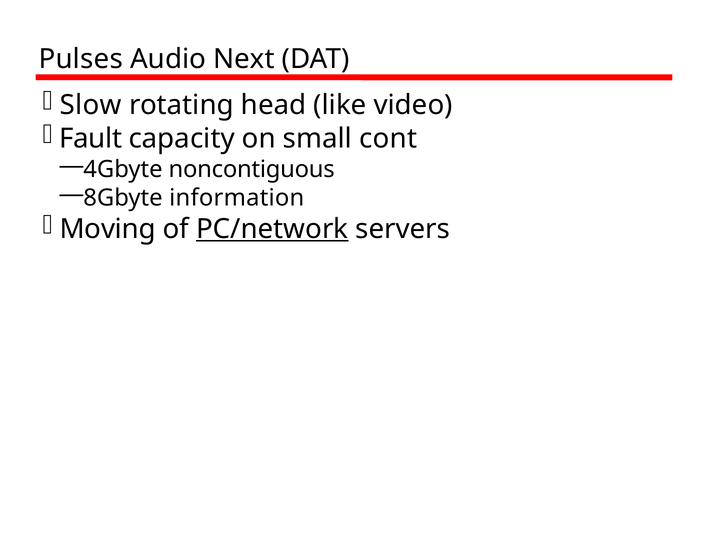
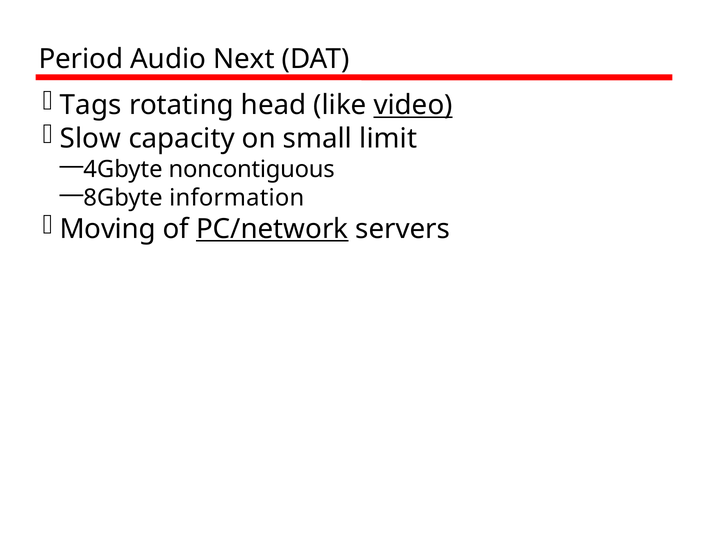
Pulses: Pulses -> Period (81, 59)
Slow: Slow -> Tags (91, 105)
video underline: none -> present (413, 105)
Fault: Fault -> Slow (90, 139)
cont: cont -> limit (388, 139)
